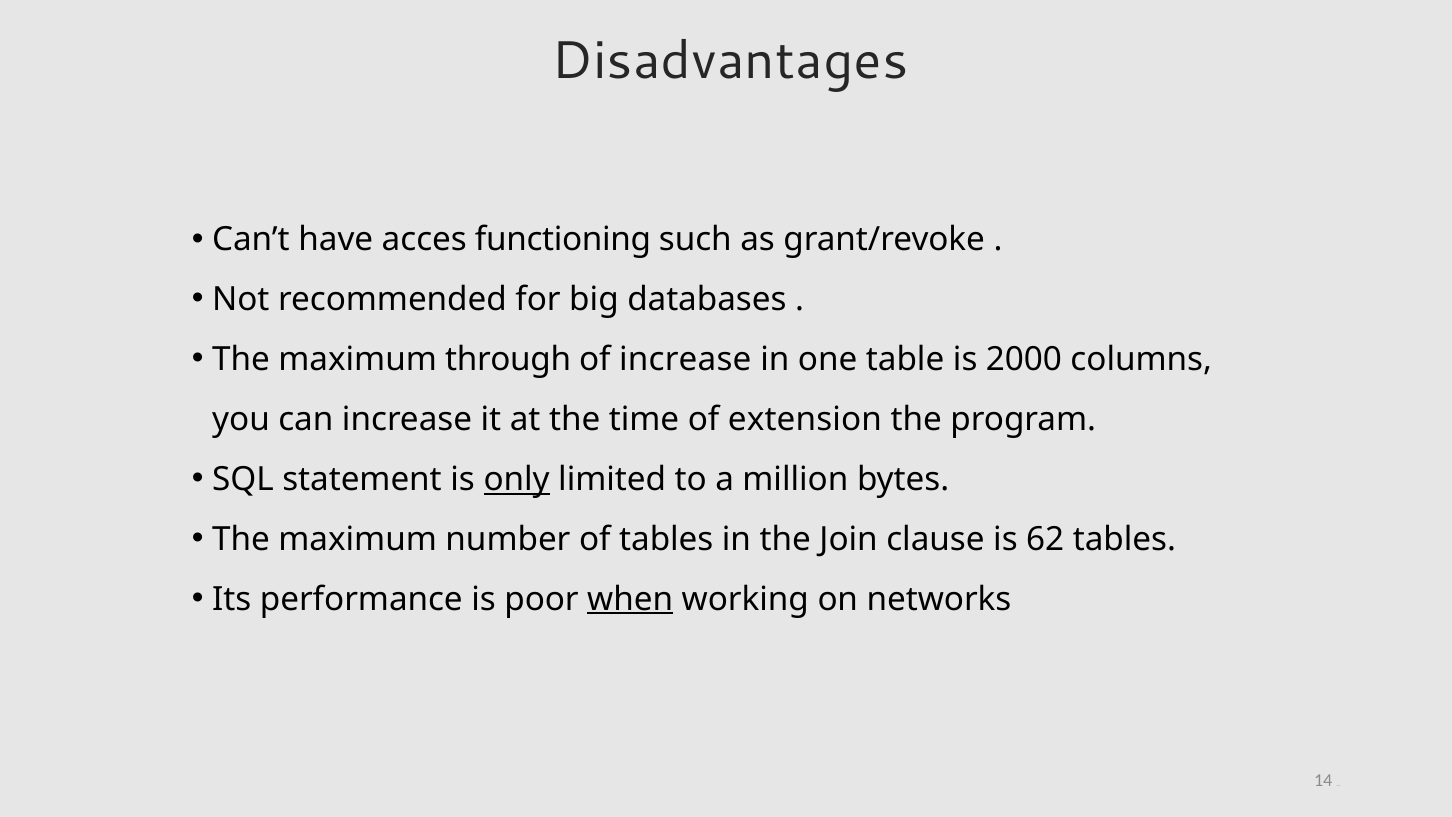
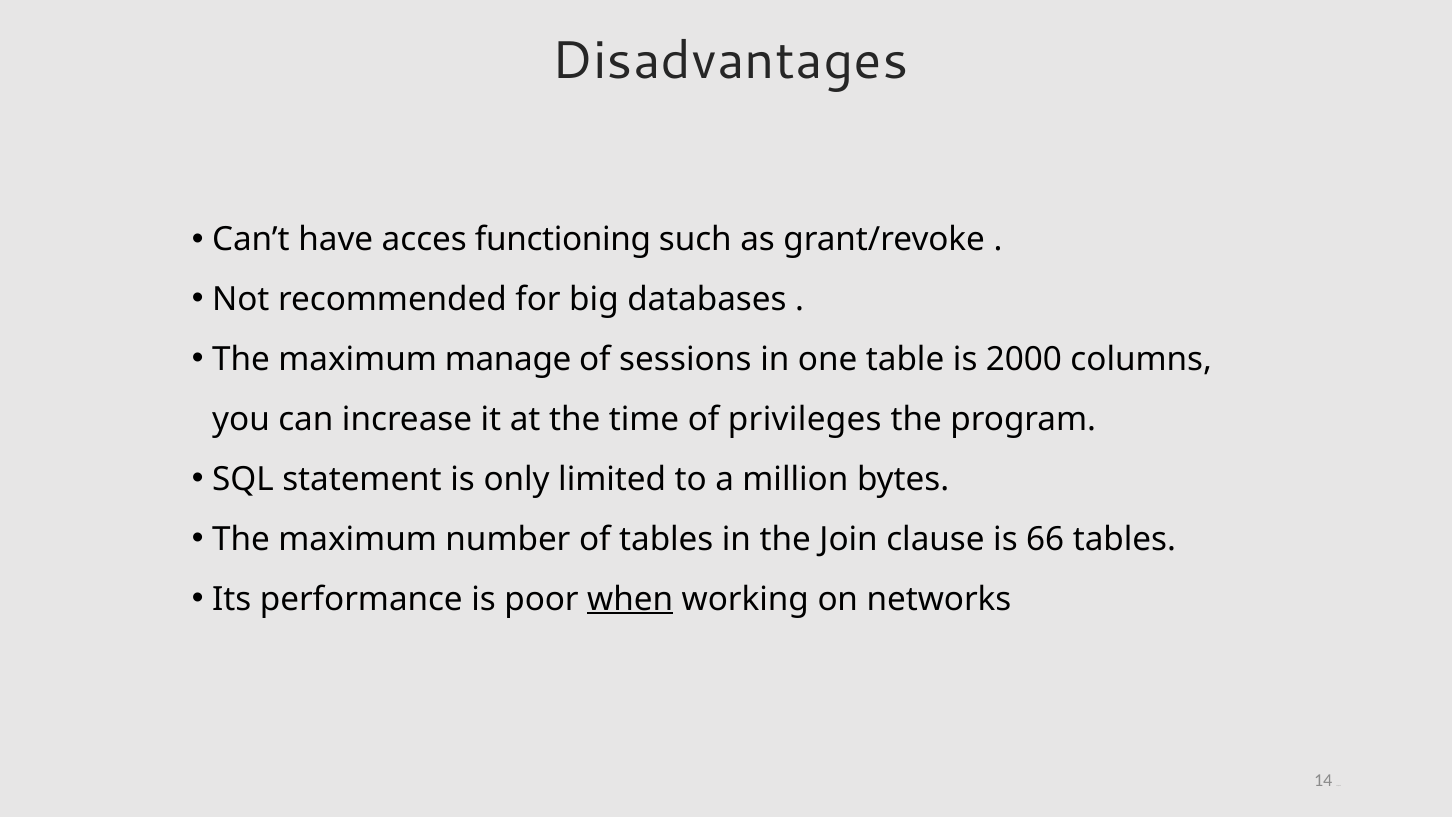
through: through -> manage (508, 360)
of increase: increase -> sessions (685, 360)
extension: extension -> privileges (805, 419)
only underline: present -> none (517, 479)
62: 62 -> 66 (1045, 539)
